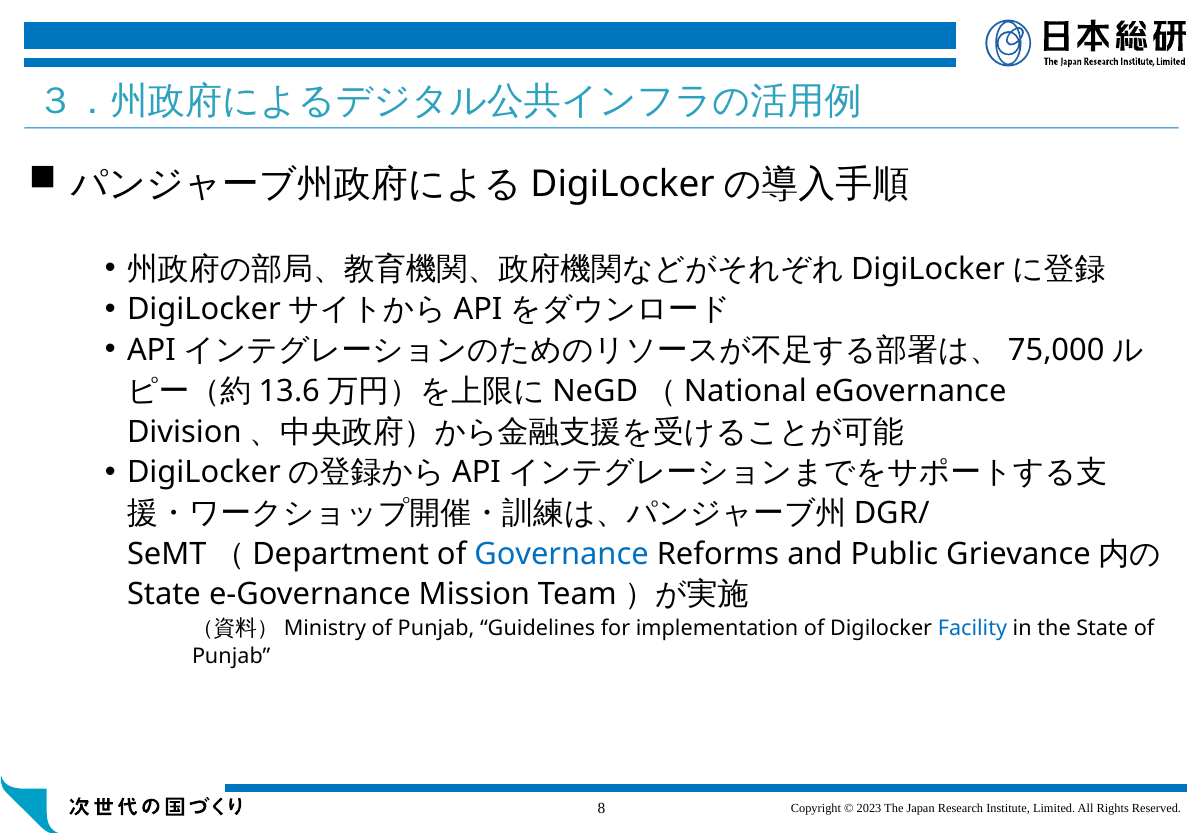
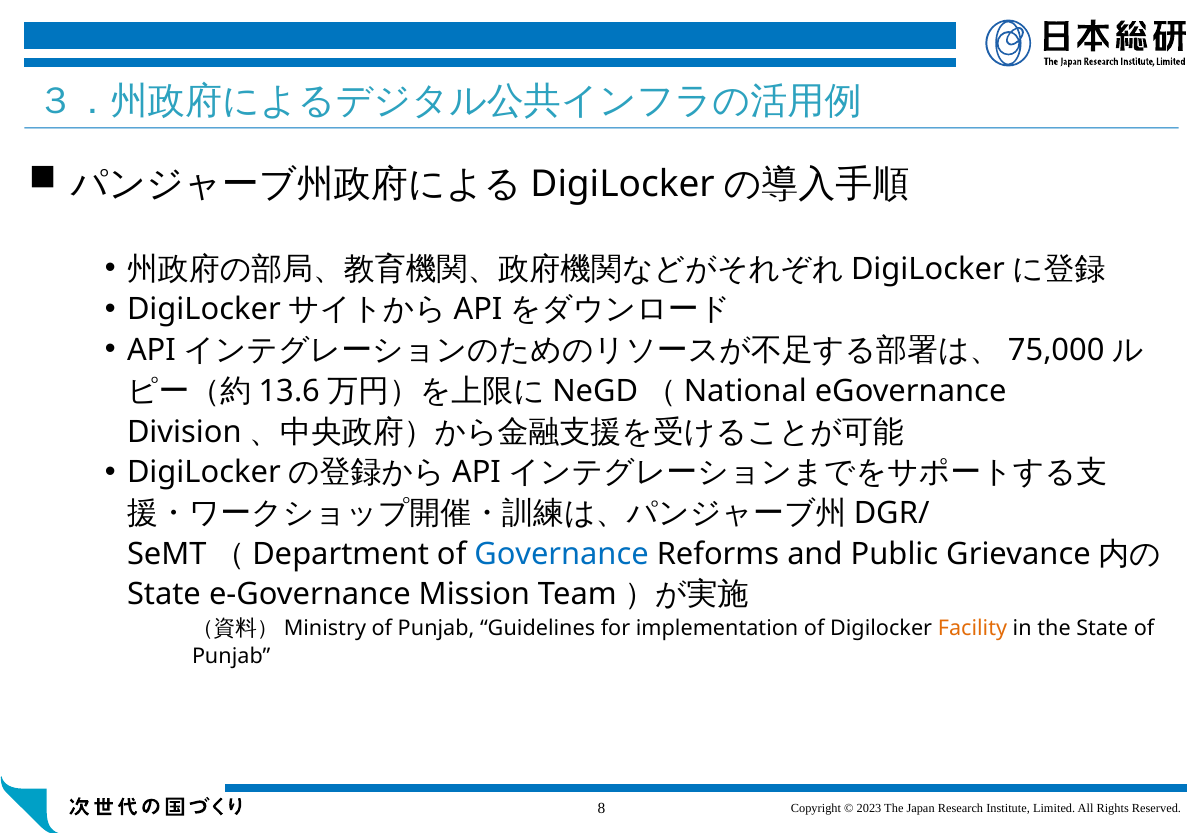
Facility colour: blue -> orange (972, 628)
